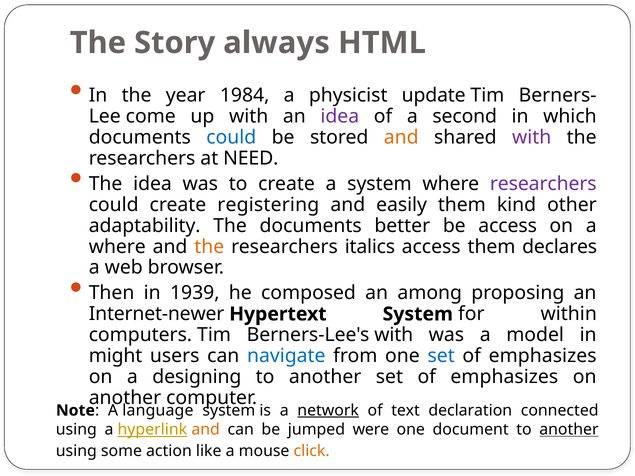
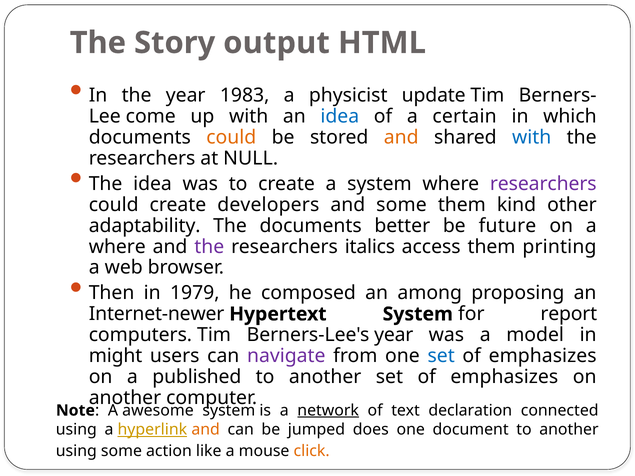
always: always -> output (277, 43)
1984: 1984 -> 1983 (245, 95)
idea colour: purple -> blue (340, 116)
second: second -> certain (465, 116)
could colour: blue -> orange (231, 137)
with colour: purple -> blue (532, 137)
NEED: NEED -> NULL (251, 158)
registering: registering -> developers (268, 205)
and easily: easily -> some (401, 205)
be access: access -> future (507, 226)
the colour: orange -> purple (209, 247)
declares: declares -> printing (559, 247)
1939: 1939 -> 1979 (195, 293)
within: within -> report (569, 314)
Berners-Lee's with: with -> year (394, 335)
navigate colour: blue -> purple (286, 356)
designing: designing -> published (197, 377)
language: language -> awesome (158, 411)
were: were -> does (371, 430)
another underline: present -> none (569, 430)
